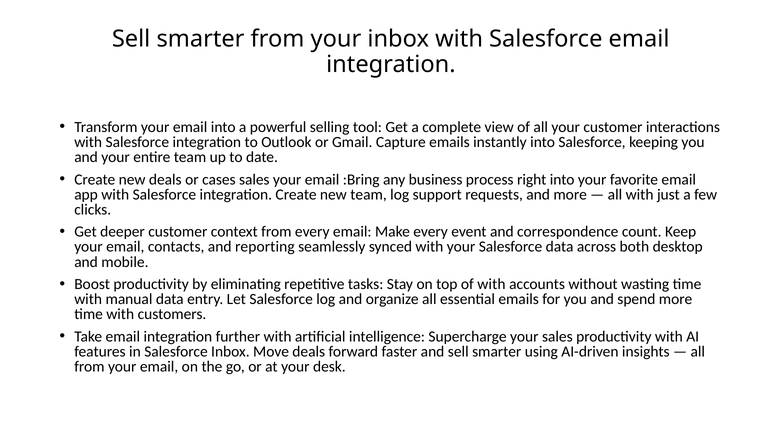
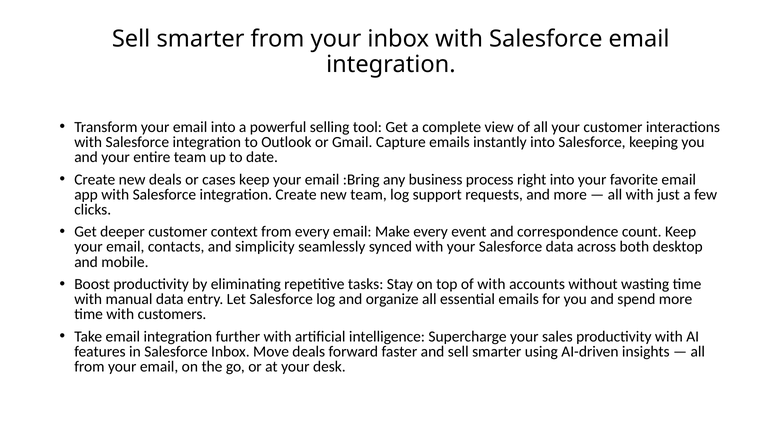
cases sales: sales -> keep (254, 179)
reporting: reporting -> simplicity (265, 247)
